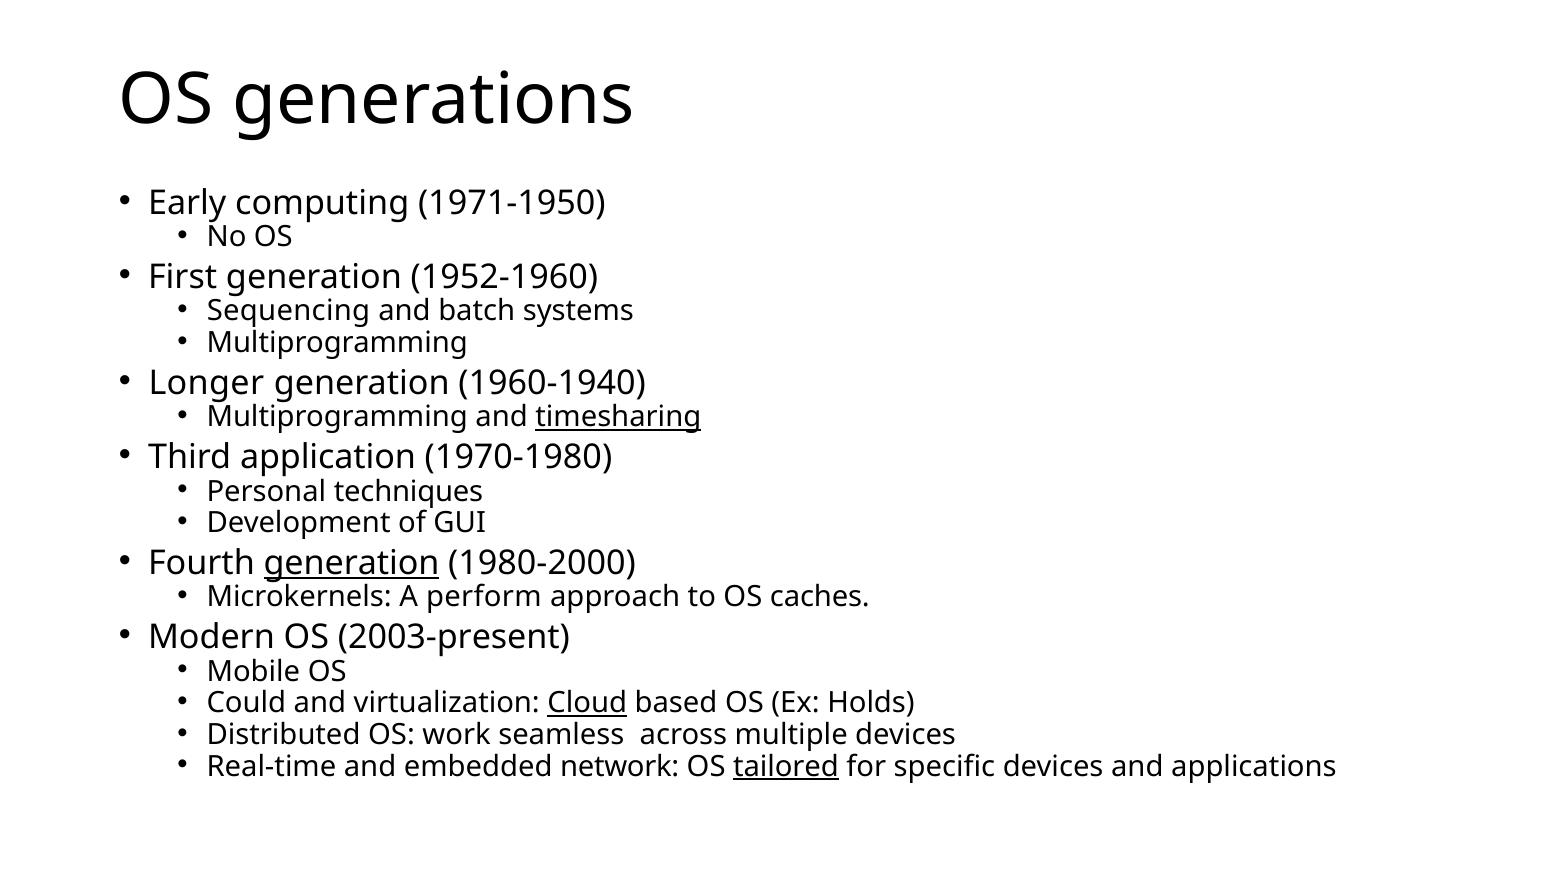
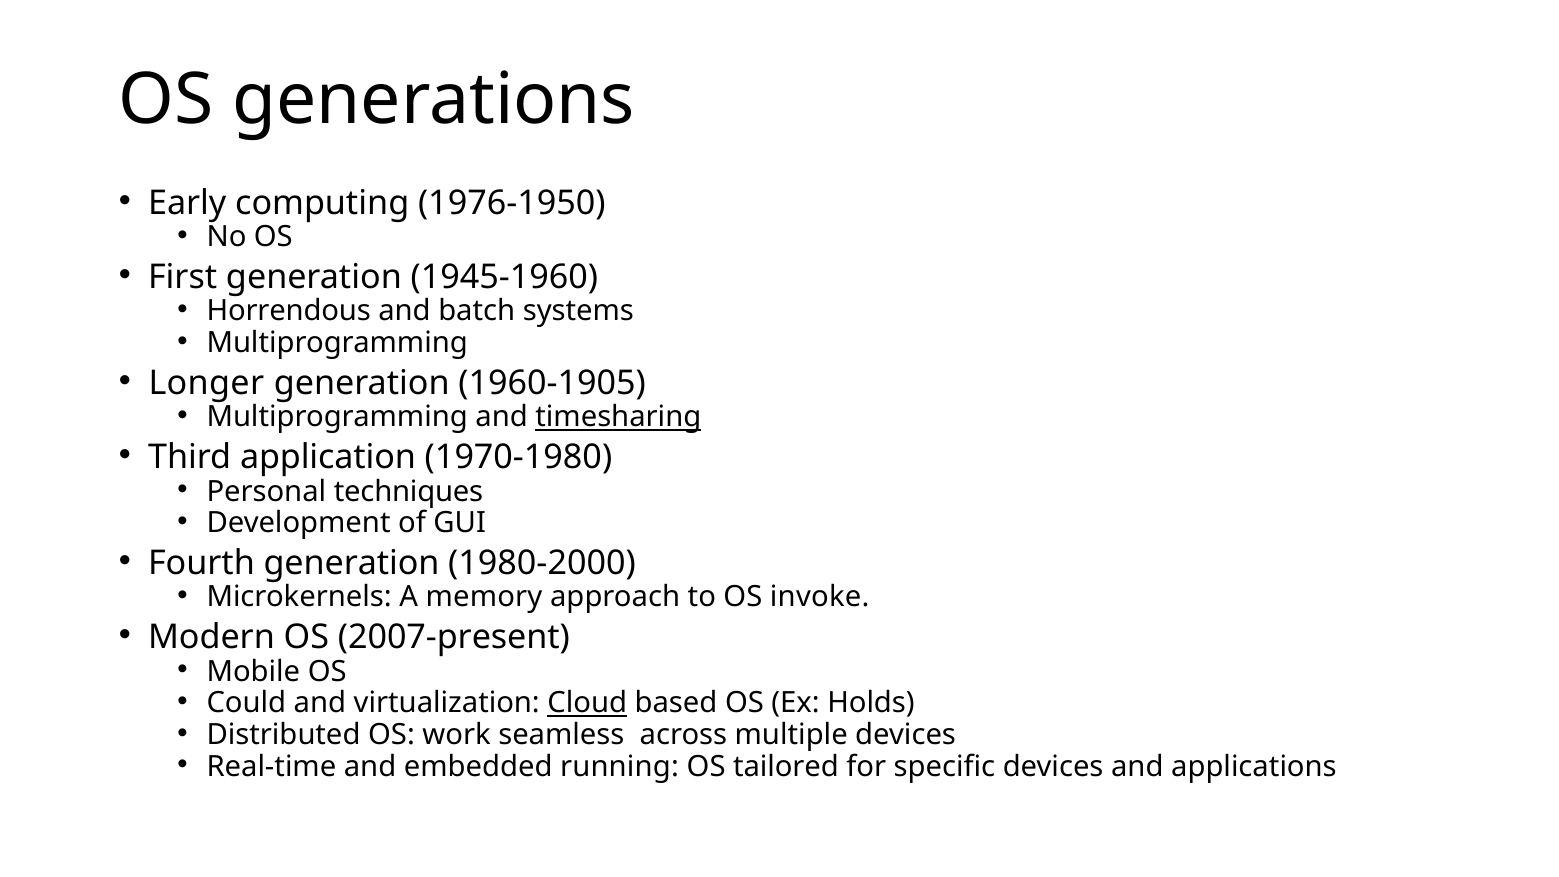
1971-1950: 1971-1950 -> 1976-1950 (512, 203)
1952-1960: 1952-1960 -> 1945-1960 (504, 277)
Sequencing: Sequencing -> Horrendous (289, 311)
1960-1940: 1960-1940 -> 1960-1905 (552, 383)
generation underline: present -> none (352, 563)
perform: perform -> memory (484, 597)
caches: caches -> invoke (820, 597)
2003-present: 2003-present -> 2007-present (454, 637)
network: network -> running (619, 767)
tailored underline: present -> none (786, 767)
